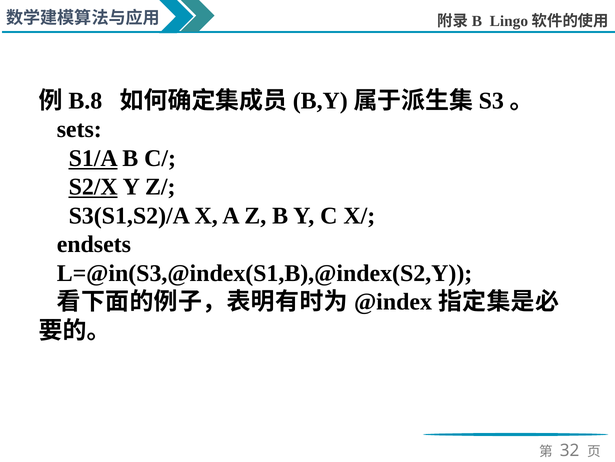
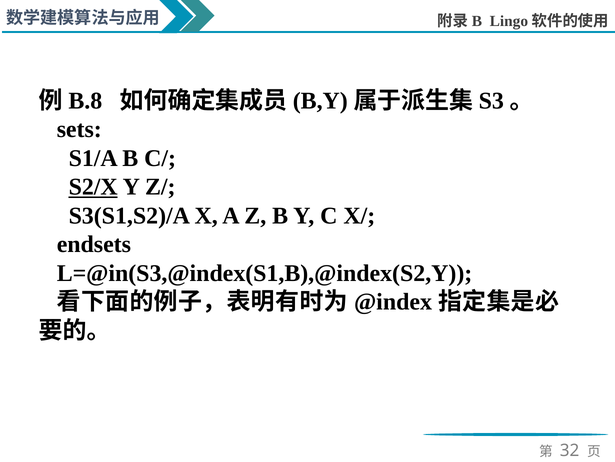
S1/A underline: present -> none (93, 158)
